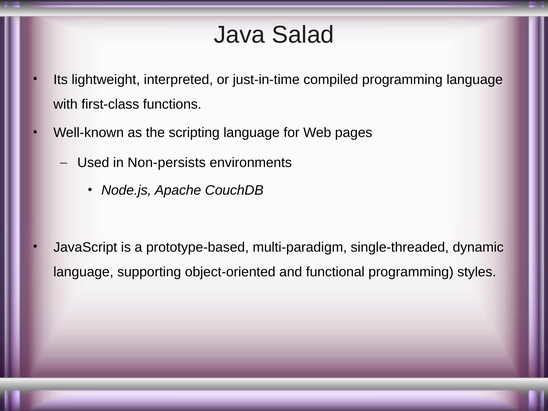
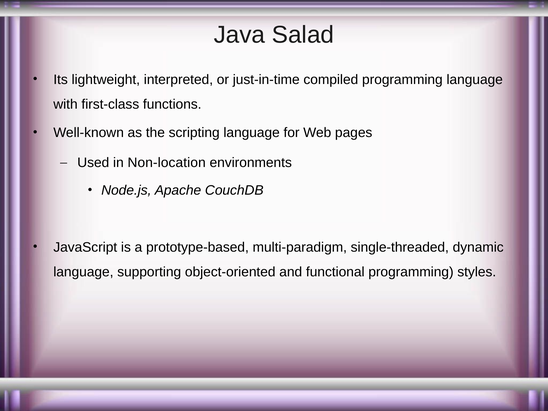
Non-persists: Non-persists -> Non-location (167, 163)
